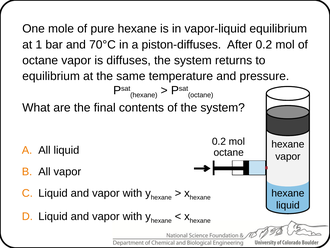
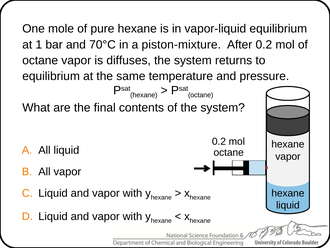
piston-diffuses: piston-diffuses -> piston-mixture (181, 44)
